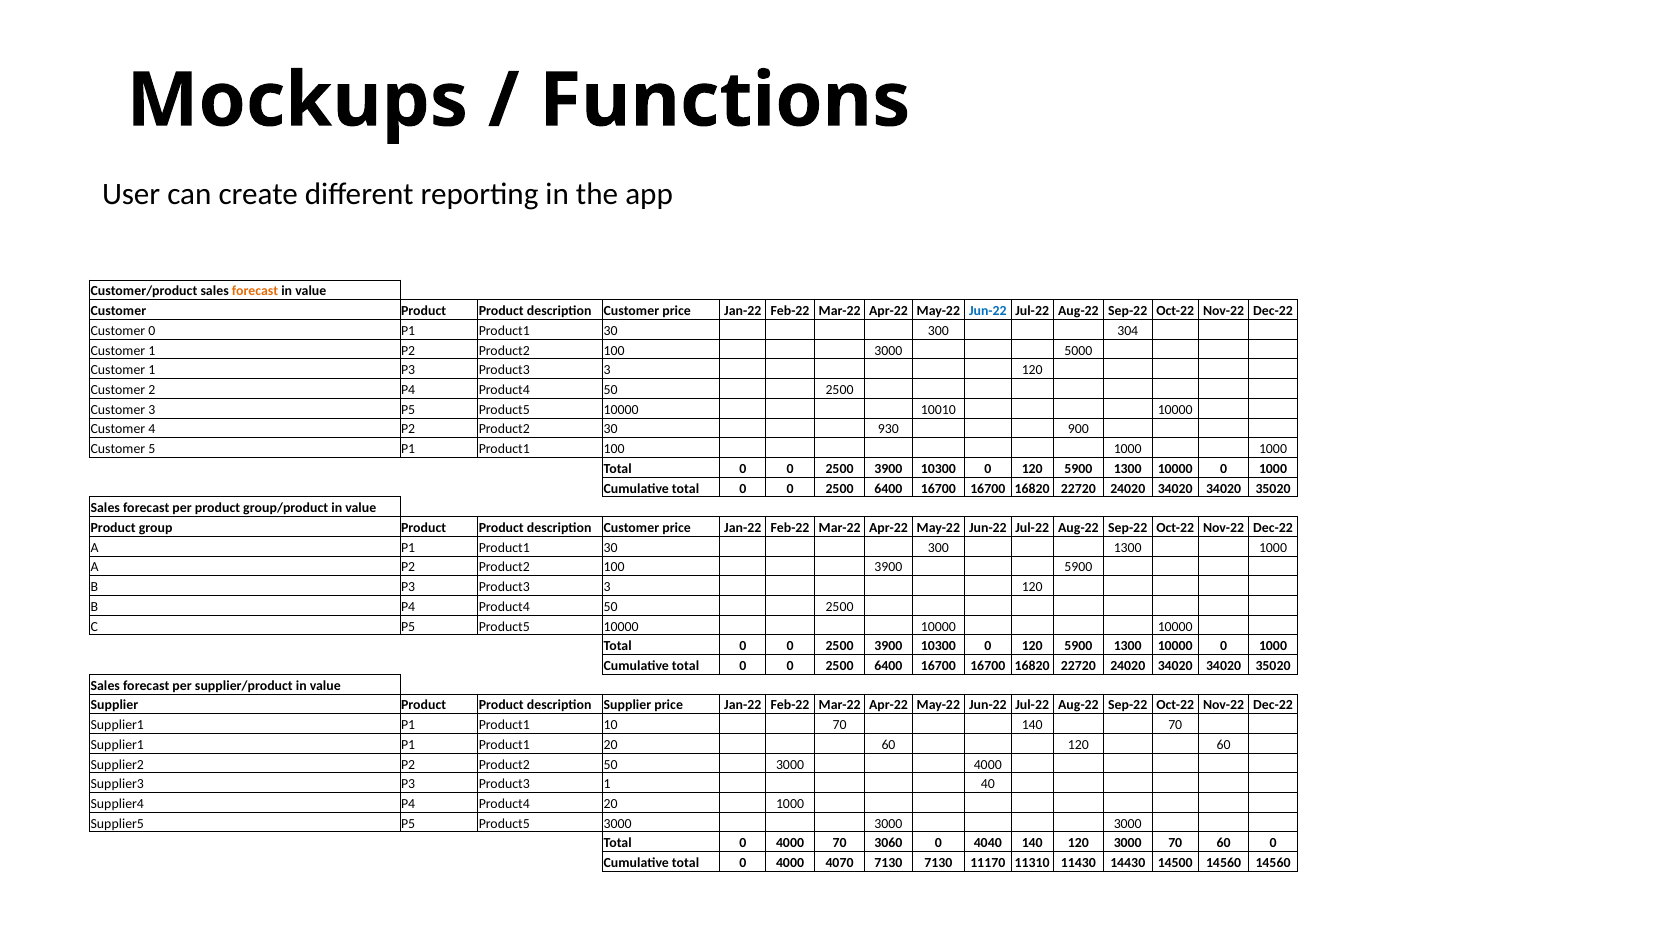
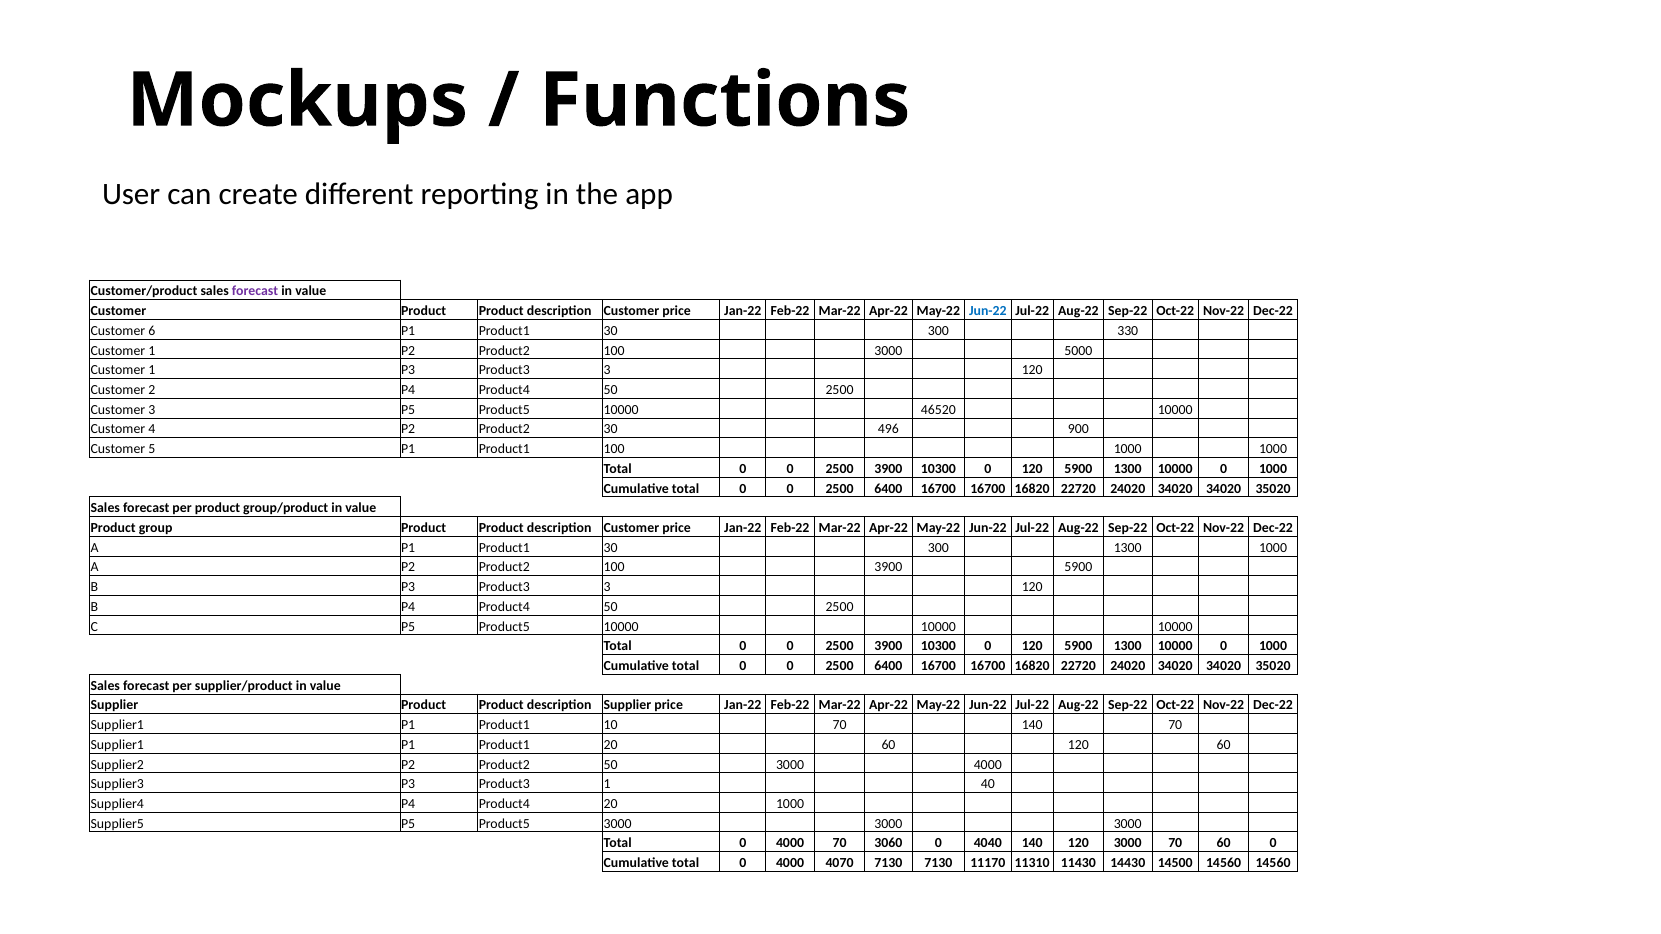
forecast colour: orange -> purple (255, 292)
Customer 0: 0 -> 6 (152, 331)
304: 304 -> 330 (1128, 331)
10010: 10010 -> 46520 (938, 410)
930: 930 -> 496 (888, 430)
